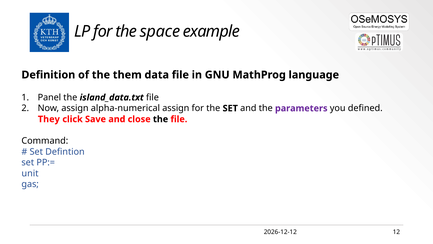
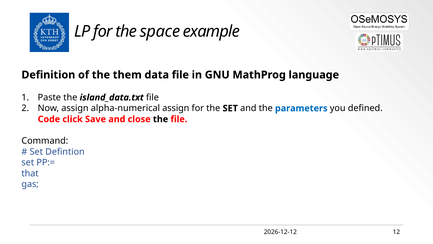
Panel: Panel -> Paste (49, 97)
parameters colour: purple -> blue (301, 108)
They: They -> Code (49, 119)
unit: unit -> that (30, 173)
